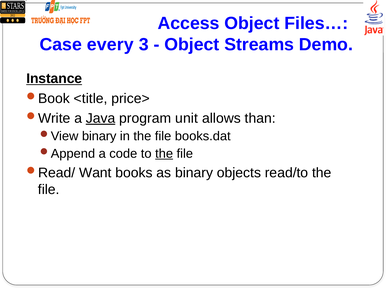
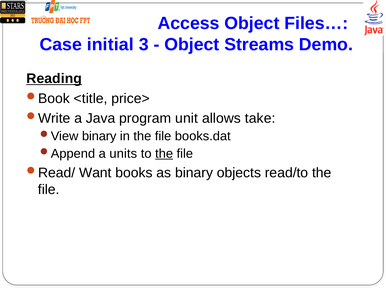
every: every -> initial (110, 45)
Instance: Instance -> Reading (54, 79)
Java underline: present -> none (101, 118)
than: than -> take (260, 118)
code: code -> units (123, 154)
